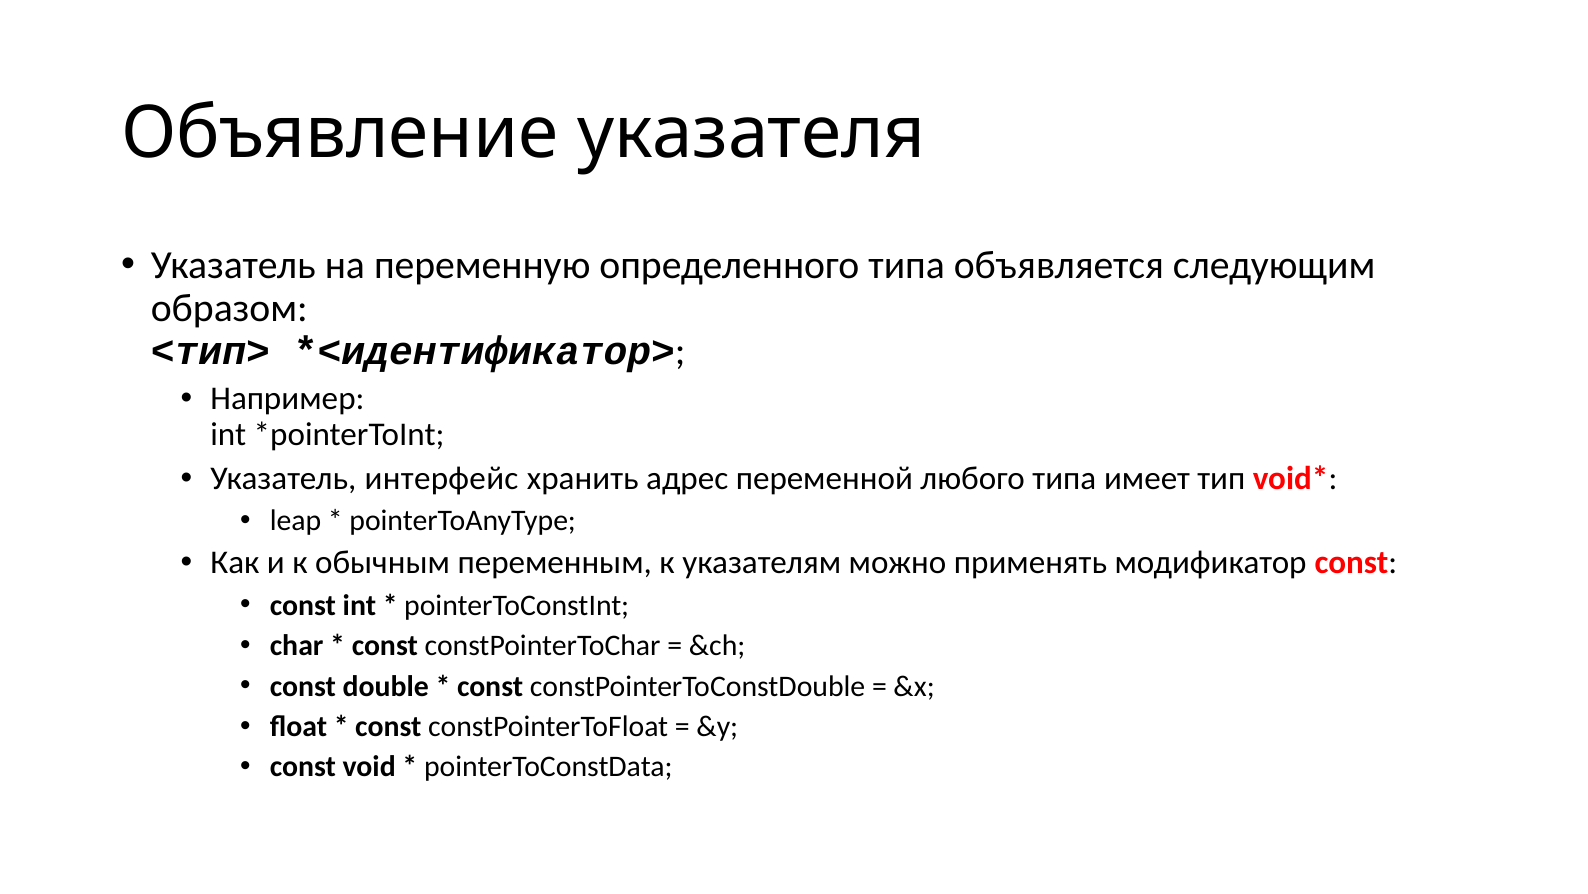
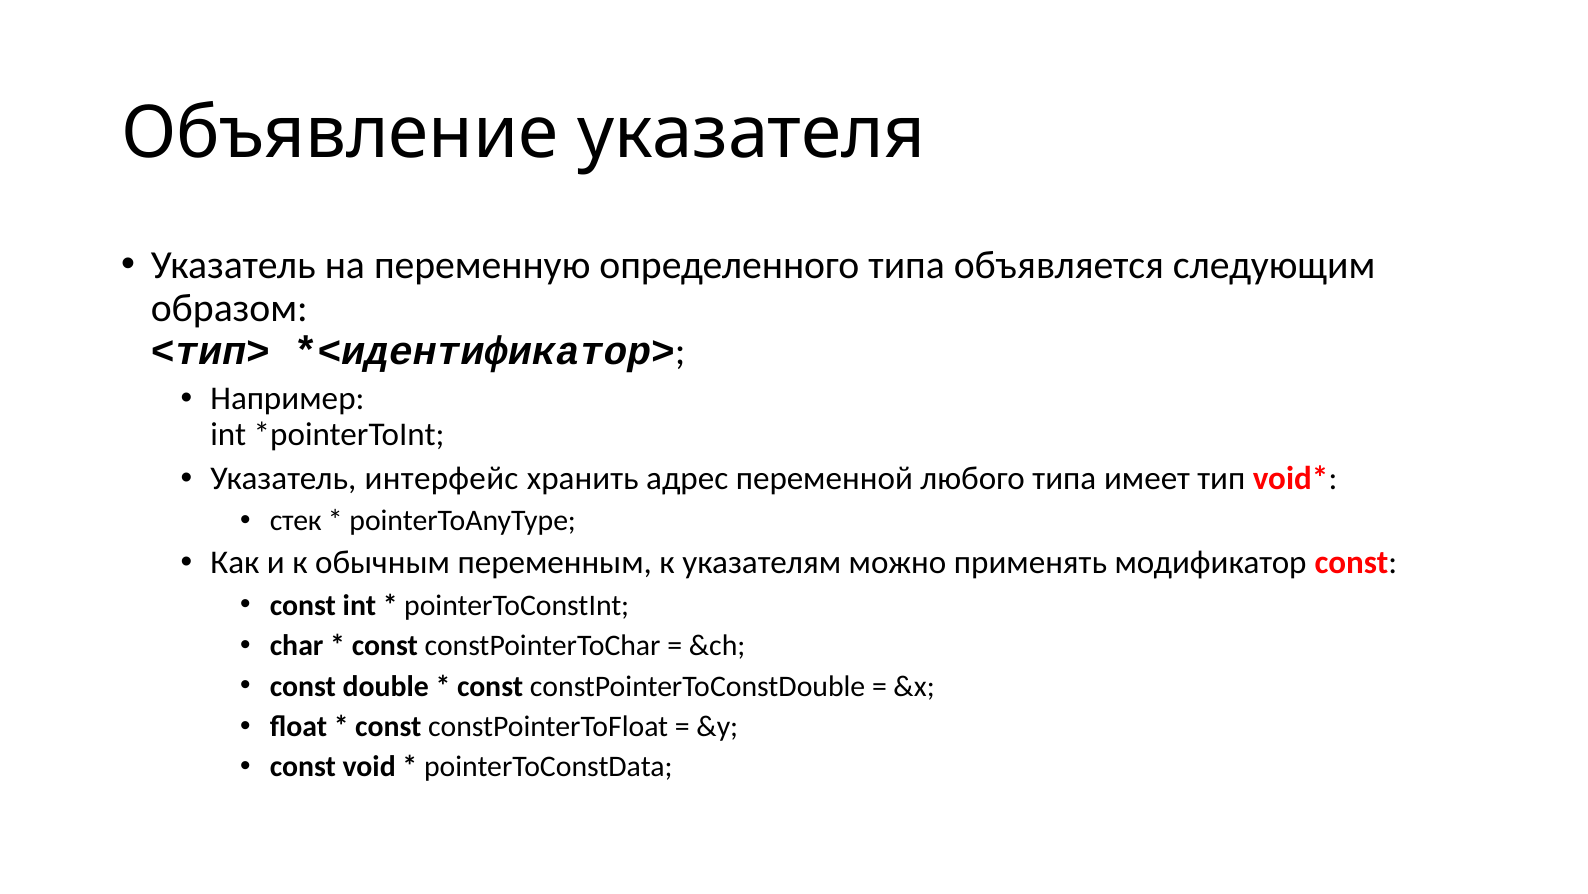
leap: leap -> стек (296, 520)
